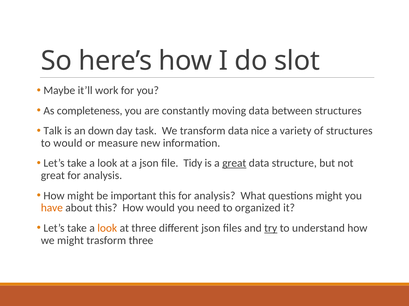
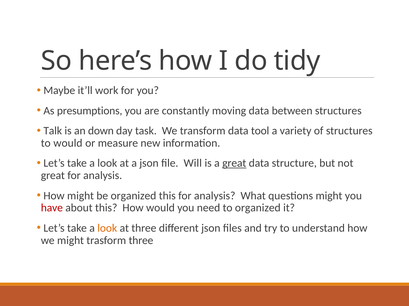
slot: slot -> tidy (297, 61)
completeness: completeness -> presumptions (90, 111)
nice: nice -> tool (260, 131)
Tidy: Tidy -> Will (193, 164)
be important: important -> organized (133, 196)
have colour: orange -> red (52, 208)
try underline: present -> none (271, 229)
